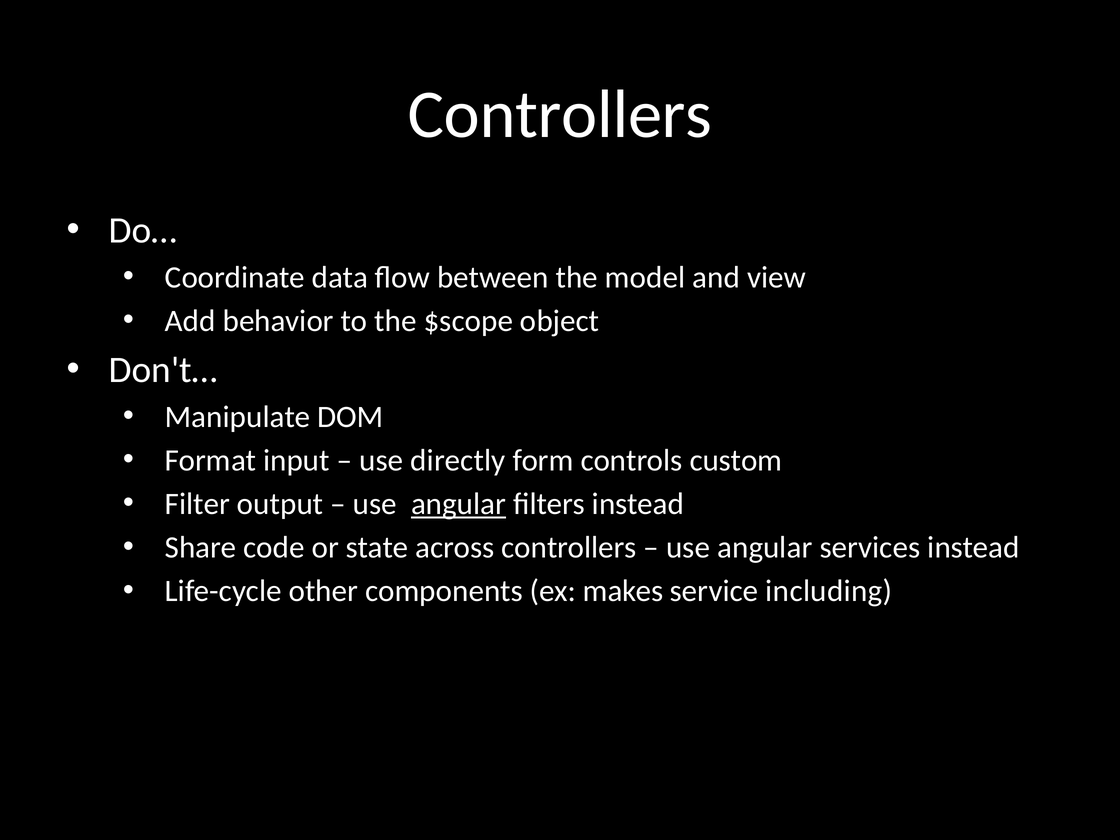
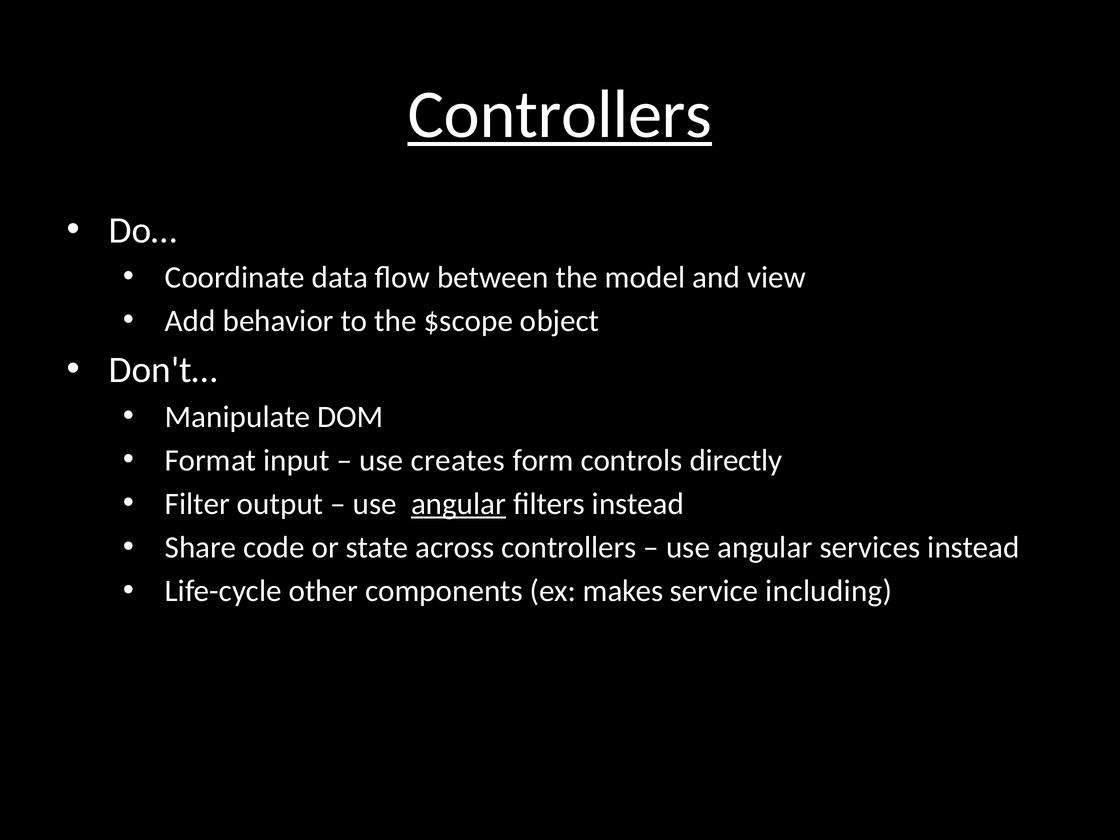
Controllers underline: none -> present (560, 114)
directly: directly -> creates (458, 460)
custom: custom -> directly (736, 460)
